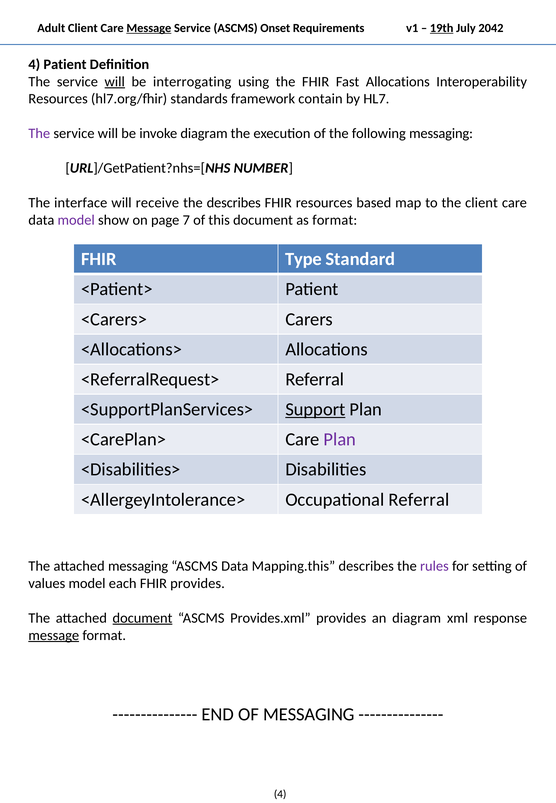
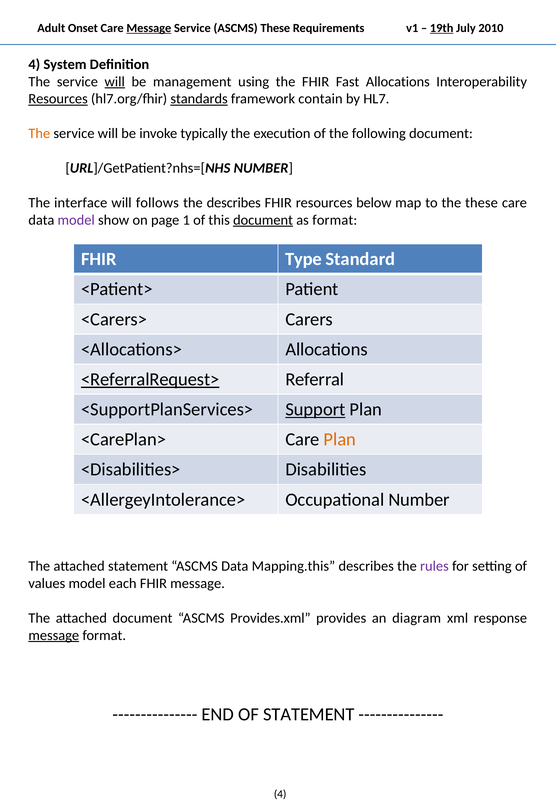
Adult Client: Client -> Onset (83, 28)
ASCMS Onset: Onset -> These (275, 28)
2042: 2042 -> 2010 (491, 28)
4 Patient: Patient -> System (65, 64)
interrogating: interrogating -> management (192, 82)
Resources underline: none -> present (58, 99)
standards underline: none -> present (199, 99)
The colour: purple -> orange (39, 134)
invoke diagram: diagram -> typically (204, 134)
following messaging: messaging -> document (441, 134)
receive: receive -> follows (157, 203)
based: based -> below (374, 203)
the client: client -> these (481, 203)
7: 7 -> 1 (186, 220)
document underline: none -> present (263, 220)
<ReferralRequest> underline: none -> present (150, 379)
Plan colour: purple -> orange (340, 440)
Occupational Referral: Referral -> Number (419, 500)
attached messaging: messaging -> statement (138, 566)
FHIR provides: provides -> message (198, 584)
document underline: present -> none (143, 618)
OF MESSAGING: MESSAGING -> STATEMENT (309, 715)
